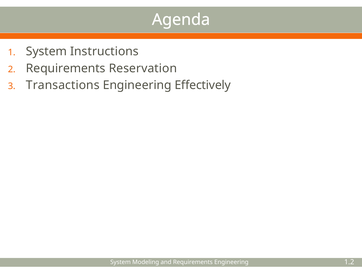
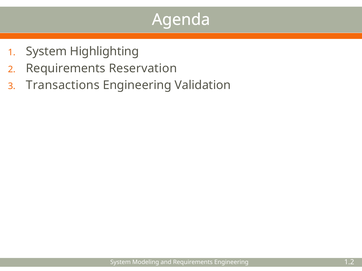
Instructions: Instructions -> Highlighting (104, 52)
Effectively: Effectively -> Validation (203, 85)
